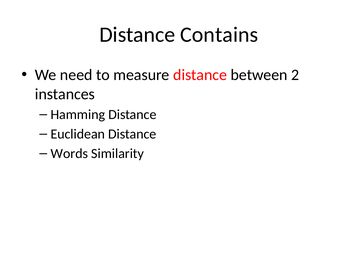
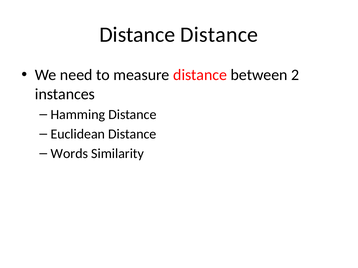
Distance Contains: Contains -> Distance (219, 35)
